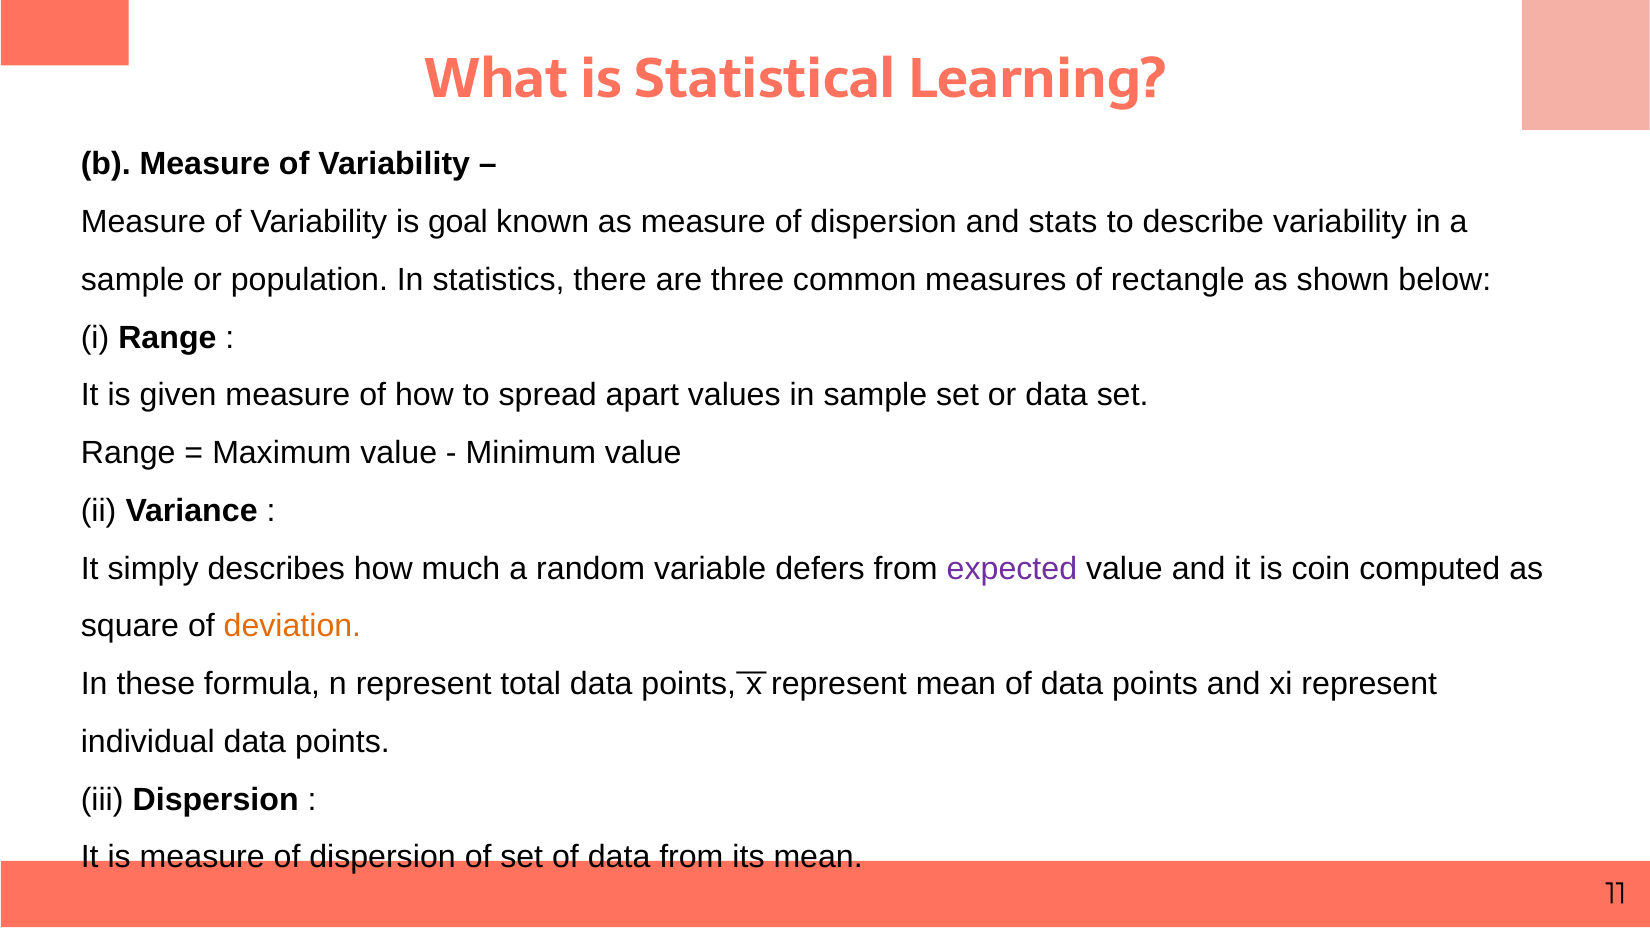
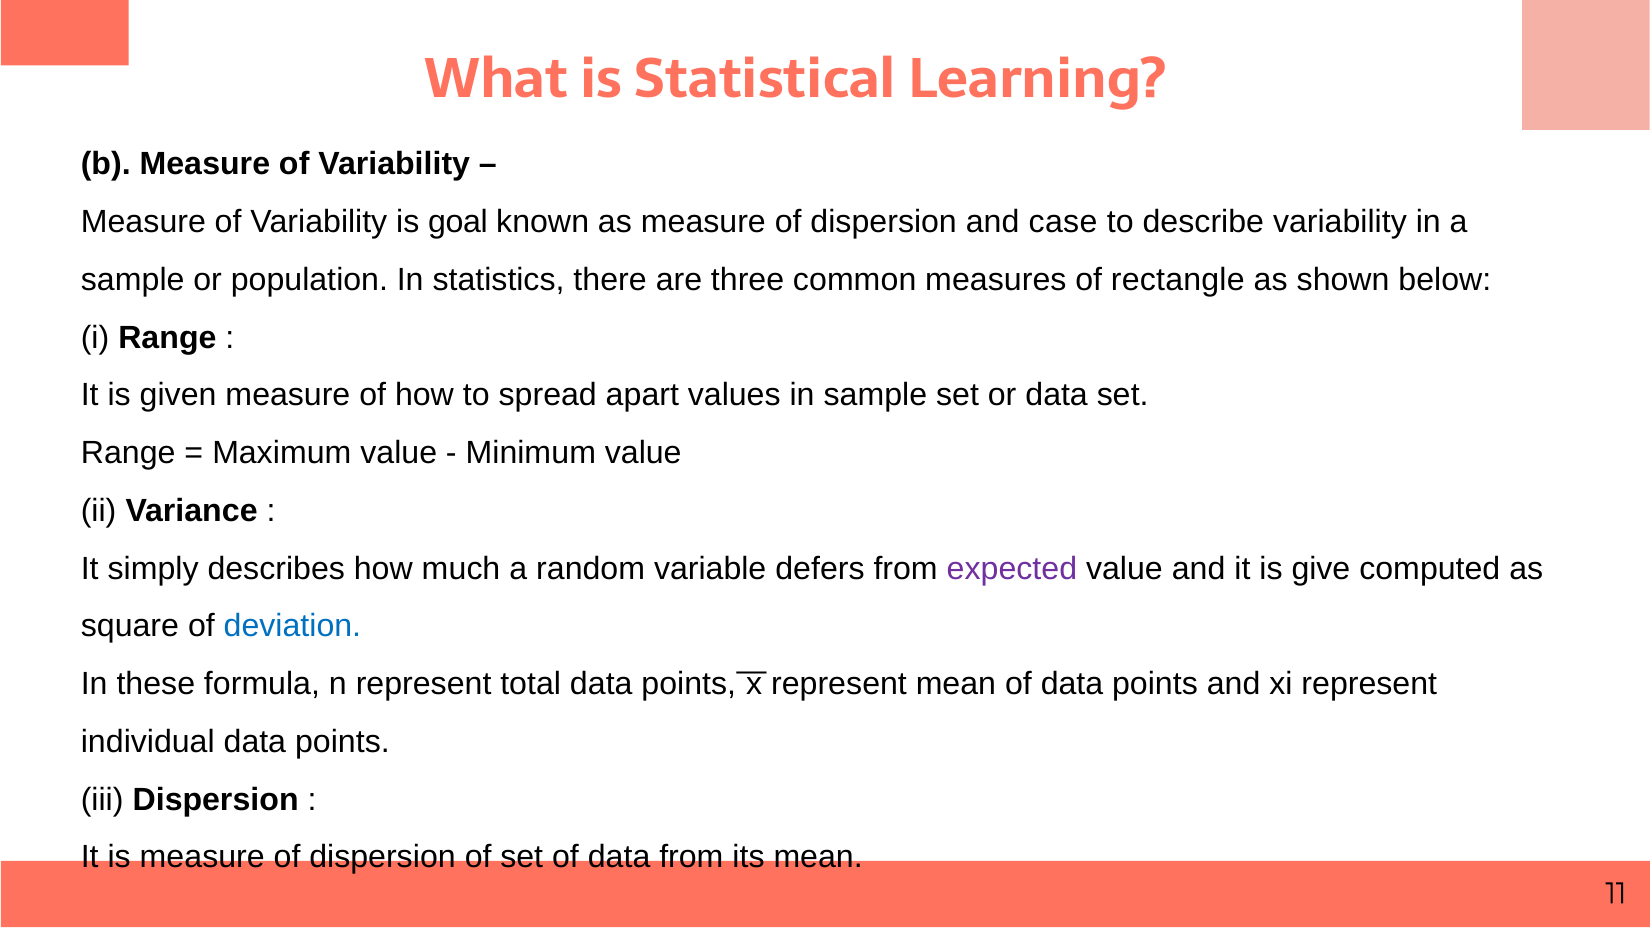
stats: stats -> case (1063, 222)
coin: coin -> give (1321, 569)
deviation colour: orange -> blue (292, 626)
